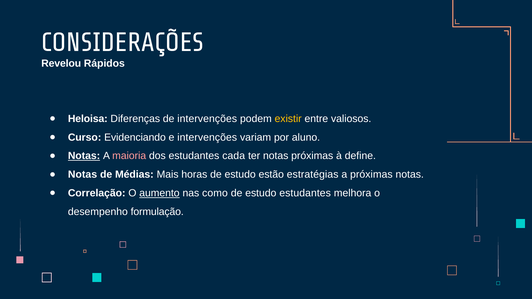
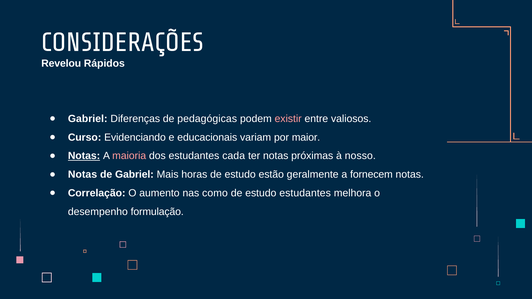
Heloisa: Heloisa -> Gabriel (88, 119)
de intervenções: intervenções -> pedagógicas (207, 119)
existir colour: yellow -> pink (288, 119)
e intervenções: intervenções -> educacionais (207, 137)
aluno: aluno -> maior (306, 137)
define: define -> nosso (360, 156)
de Médias: Médias -> Gabriel (134, 175)
estratégias: estratégias -> geralmente (313, 175)
a próximas: próximas -> fornecem (371, 175)
aumento underline: present -> none (159, 193)
